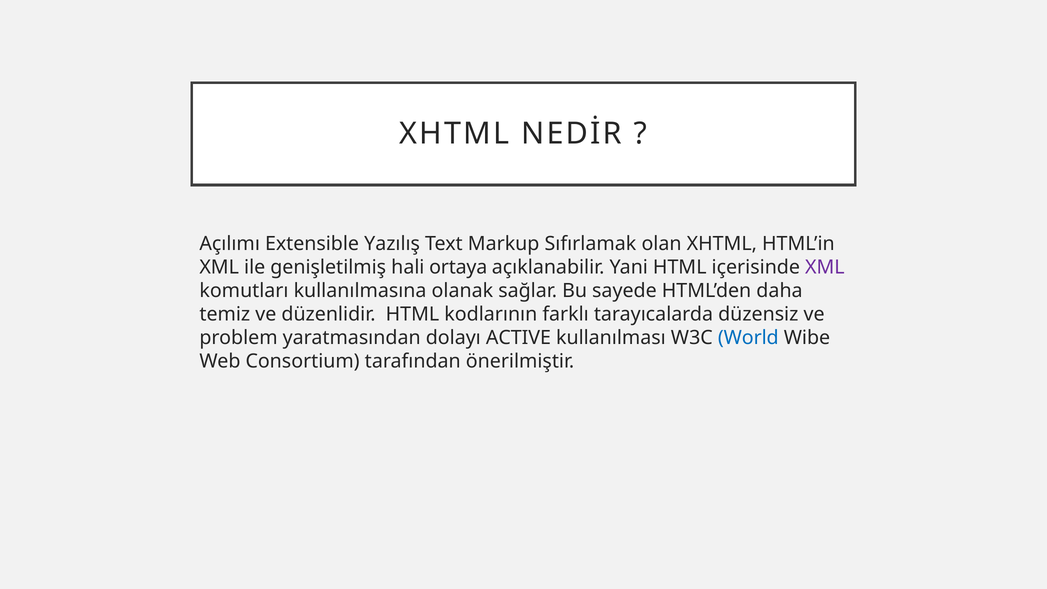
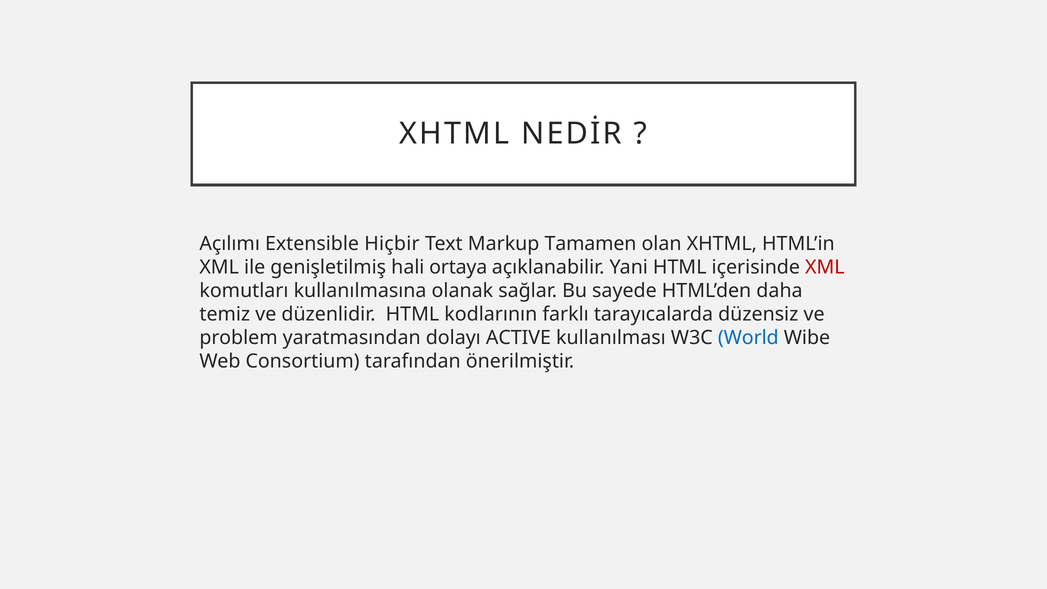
Yazılış: Yazılış -> Hiçbir (392, 244)
Sıfırlamak: Sıfırlamak -> Tamamen (590, 244)
XML colour: purple -> red (825, 267)
